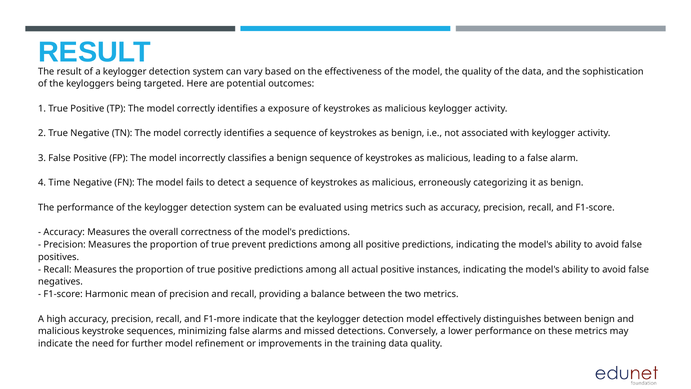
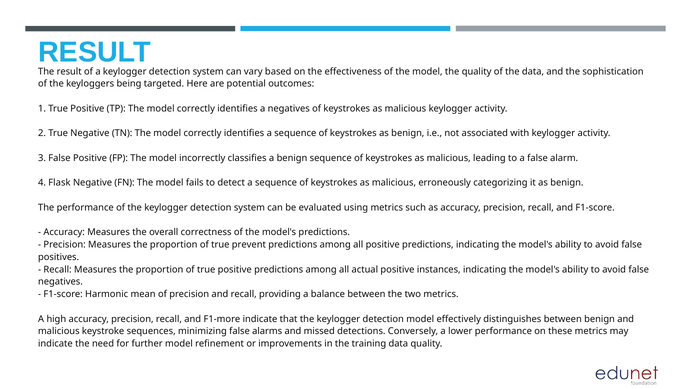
a exposure: exposure -> negatives (289, 109)
Time: Time -> Flask (59, 183)
